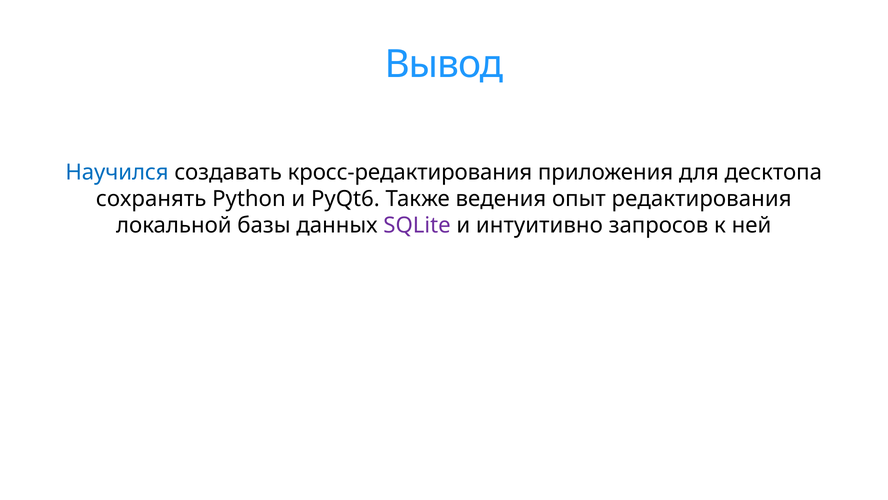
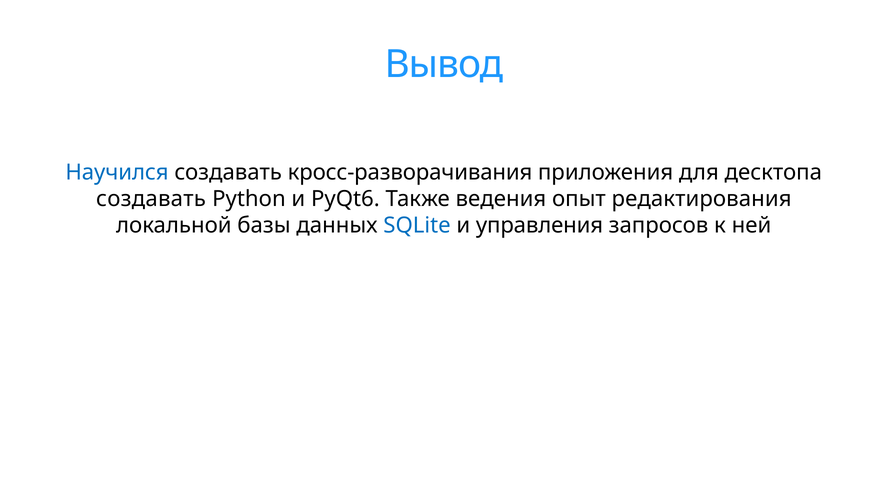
кросс-редактирования: кросс-редактирования -> кросс-разворачивания (410, 172)
сохранять: сохранять -> создавать (151, 199)
SQLite colour: purple -> blue (417, 225)
интуитивно: интуитивно -> управления (540, 225)
